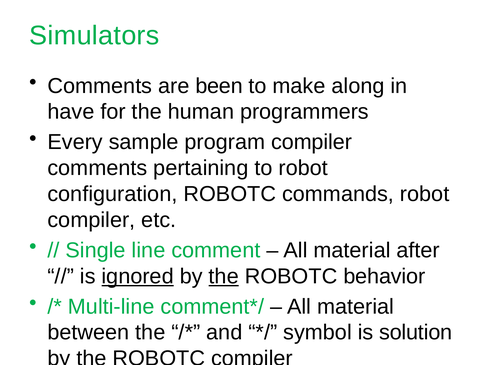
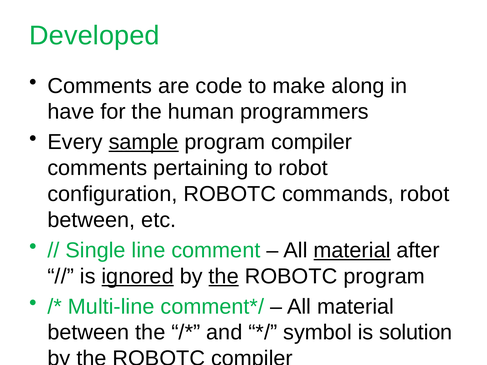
Simulators: Simulators -> Developed (94, 36)
been: been -> code (219, 86)
sample underline: none -> present (144, 142)
compiler: compiler -> between (91, 220)
material underline: none -> present (352, 250)
ROBOTC behavior: behavior -> program (384, 276)
